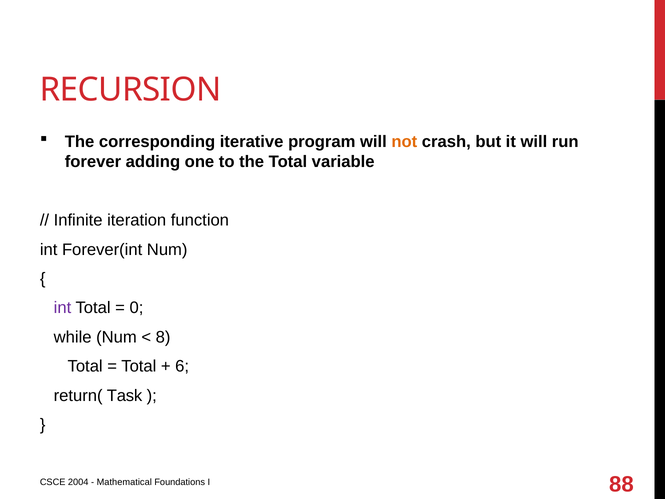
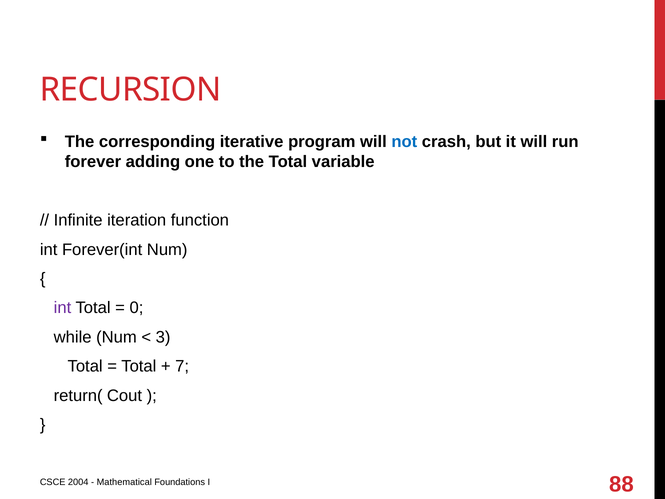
not colour: orange -> blue (404, 142)
8: 8 -> 3 (163, 337)
6: 6 -> 7 (182, 366)
Task: Task -> Cout (124, 395)
